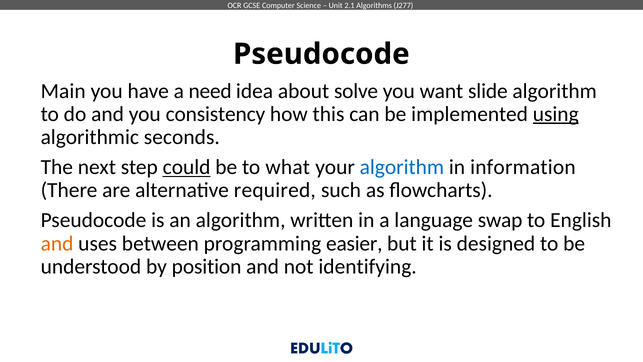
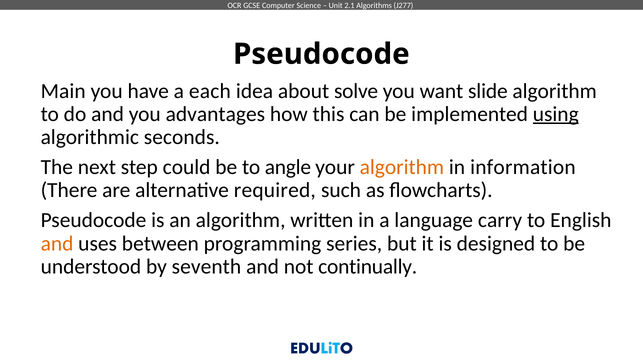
need: need -> each (210, 91)
consistency: consistency -> advantages (215, 114)
could underline: present -> none (187, 167)
what: what -> angle (288, 167)
algorithm colour: blue -> orange (402, 167)
swap: swap -> carry (500, 220)
easier: easier -> series (354, 243)
position: position -> seventh (206, 266)
identifying: identifying -> continually (368, 266)
